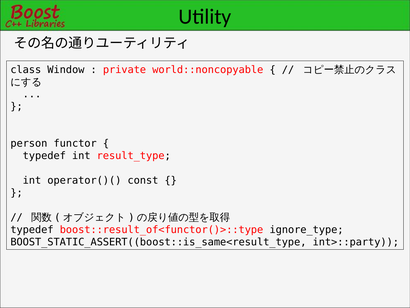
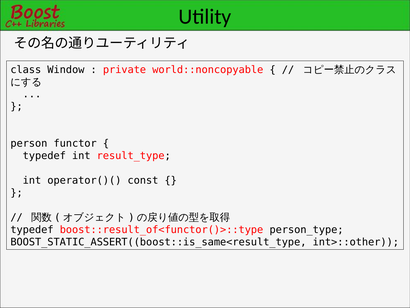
ignore_type: ignore_type -> person_type (307, 229)
int>::party: int>::party -> int>::other (356, 242)
